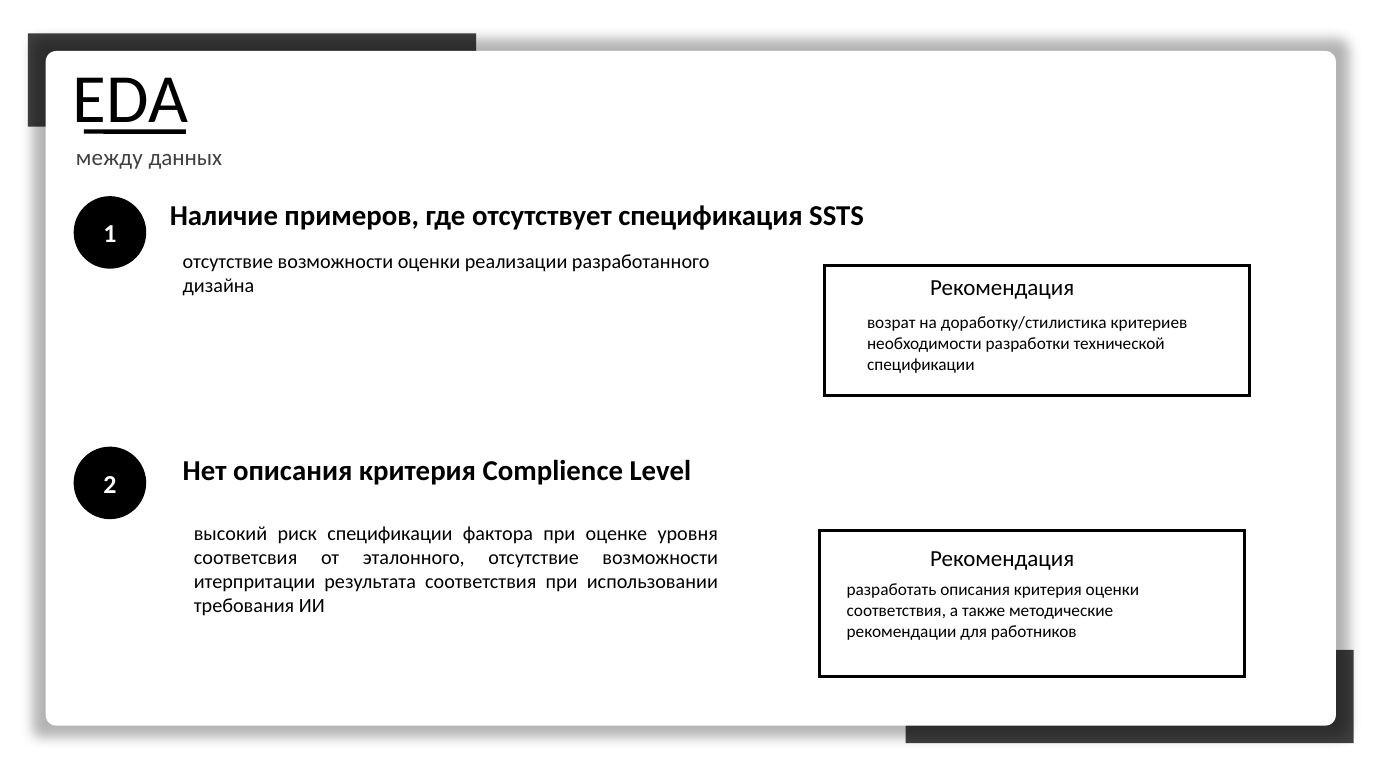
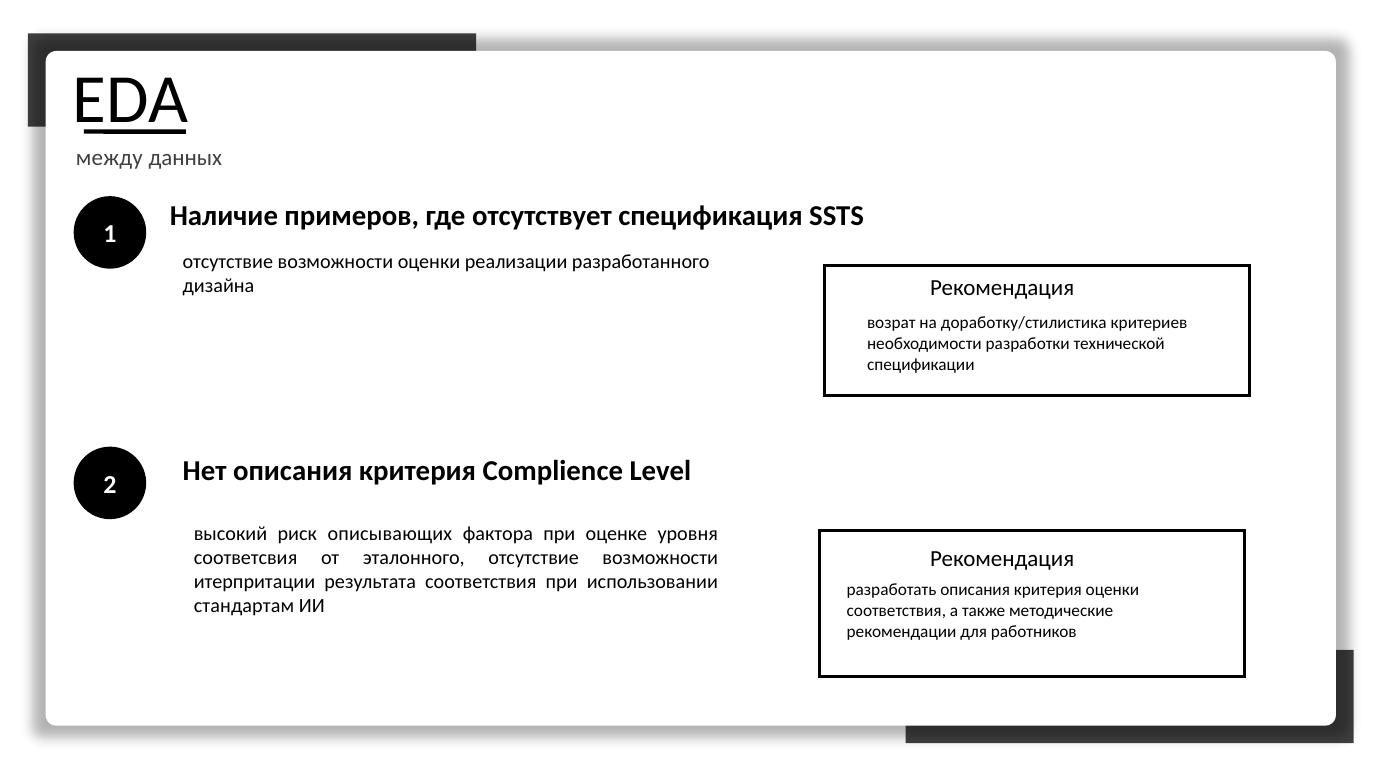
риск спецификации: спецификации -> описывающих (390, 534)
требования: требования -> стандартам (244, 607)
